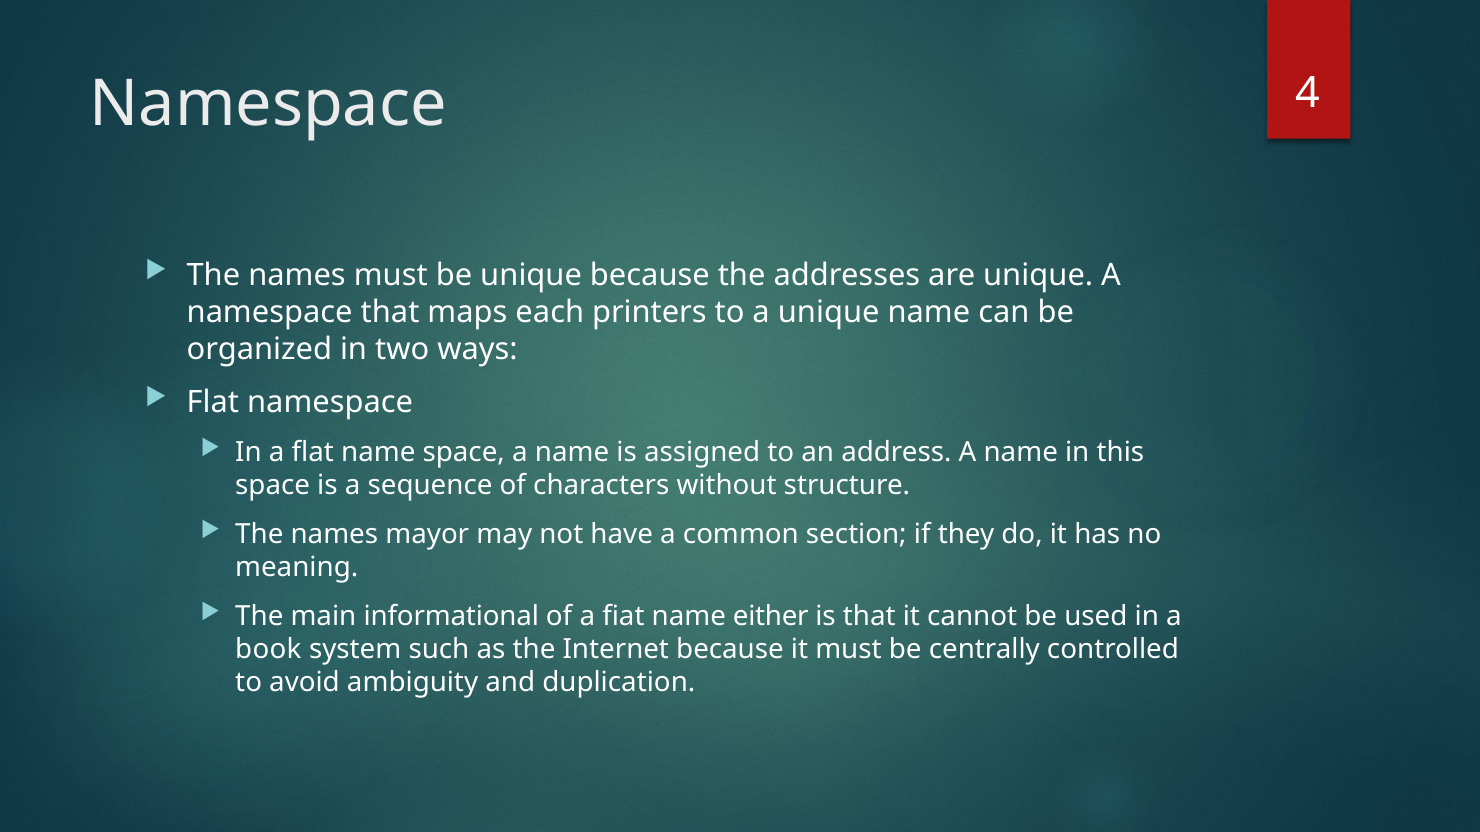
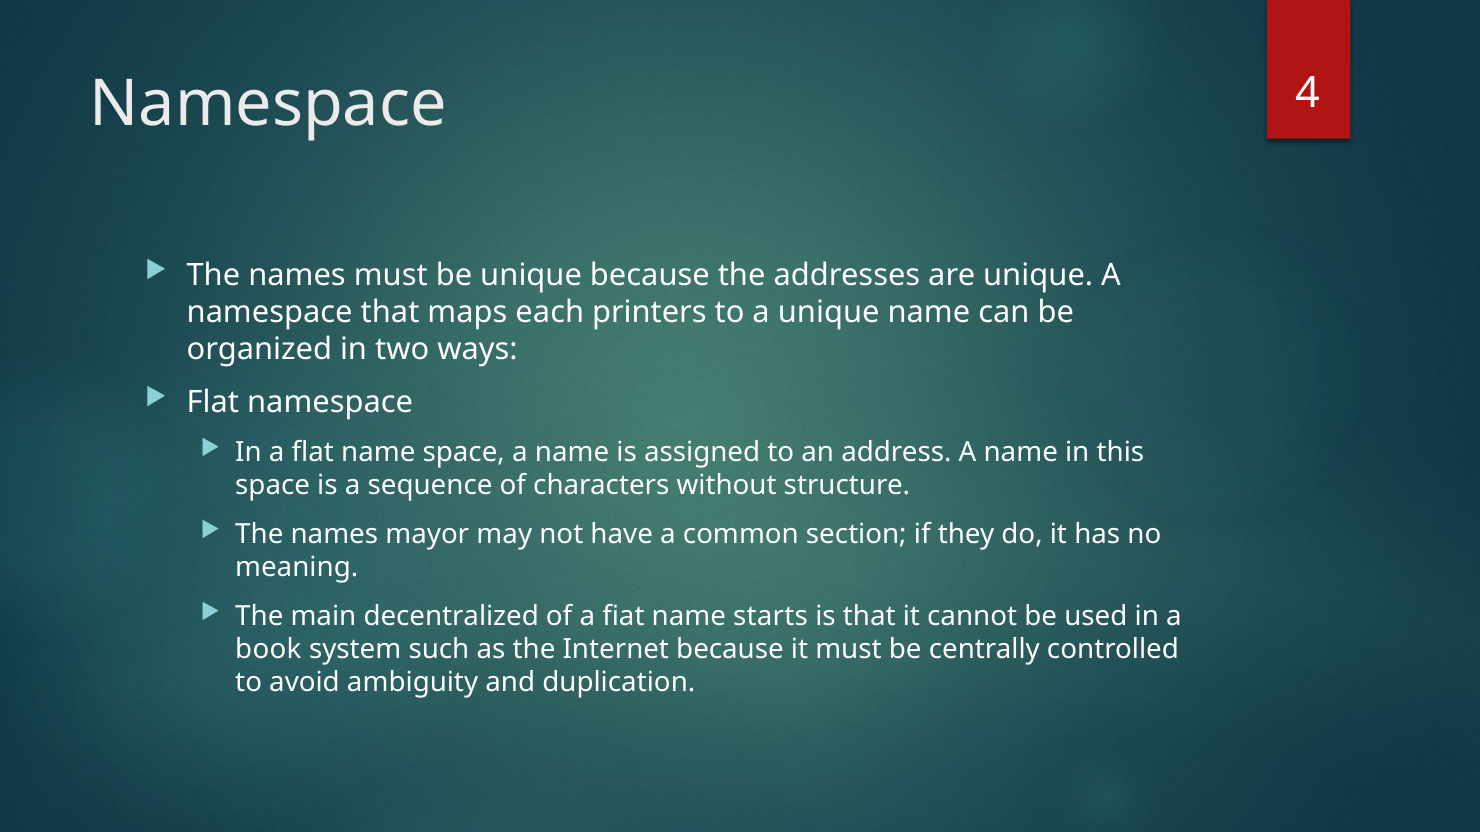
informational: informational -> decentralized (451, 617)
either: either -> starts (771, 617)
